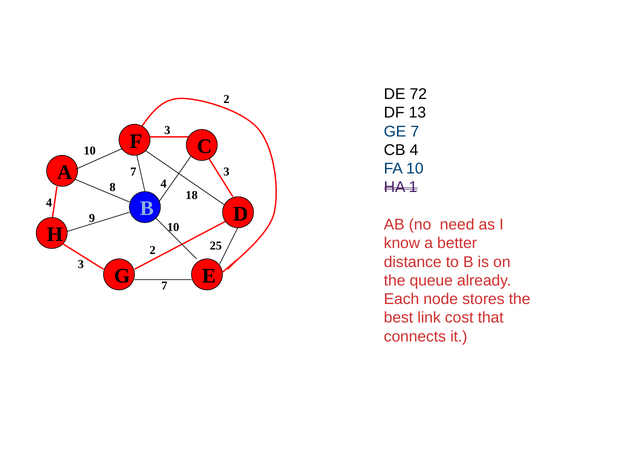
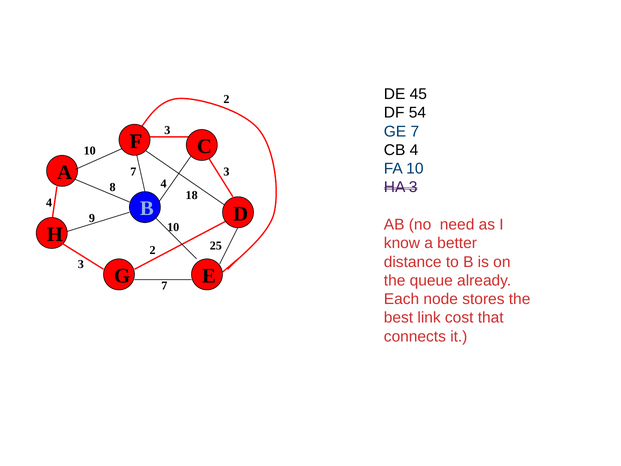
72: 72 -> 45 (418, 94)
13: 13 -> 54 (417, 113)
HA 1: 1 -> 3 (413, 187)
